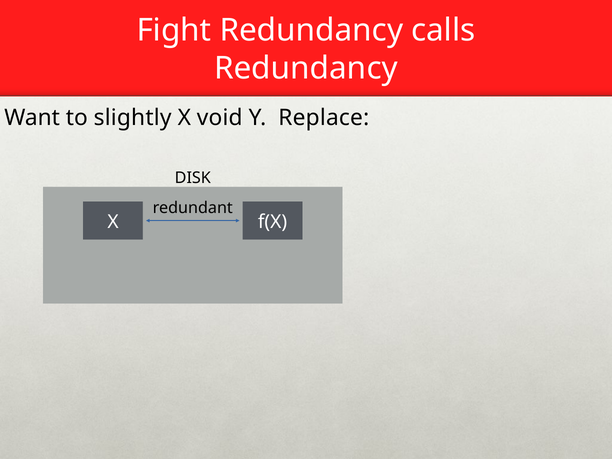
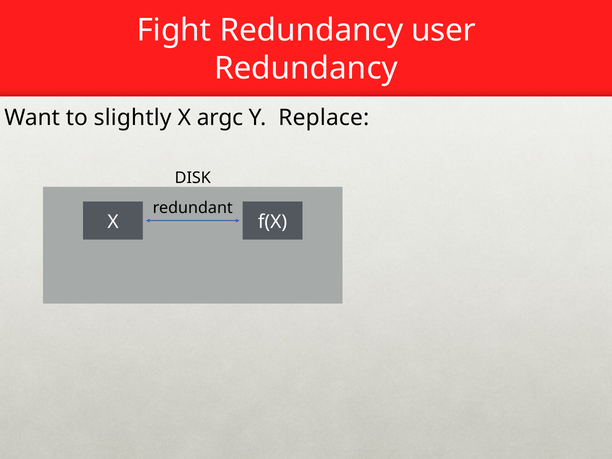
calls: calls -> user (443, 30)
void: void -> argc (220, 118)
